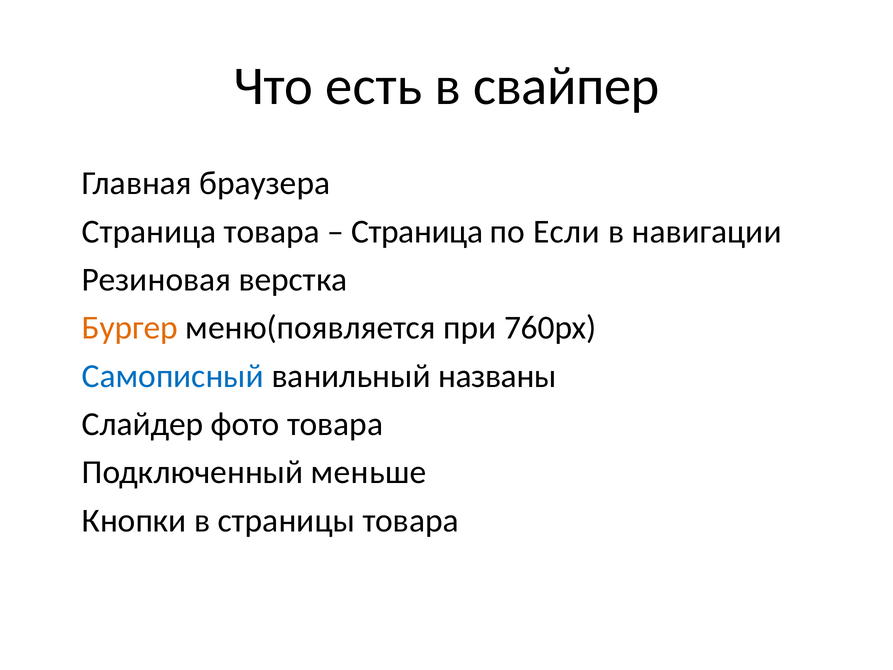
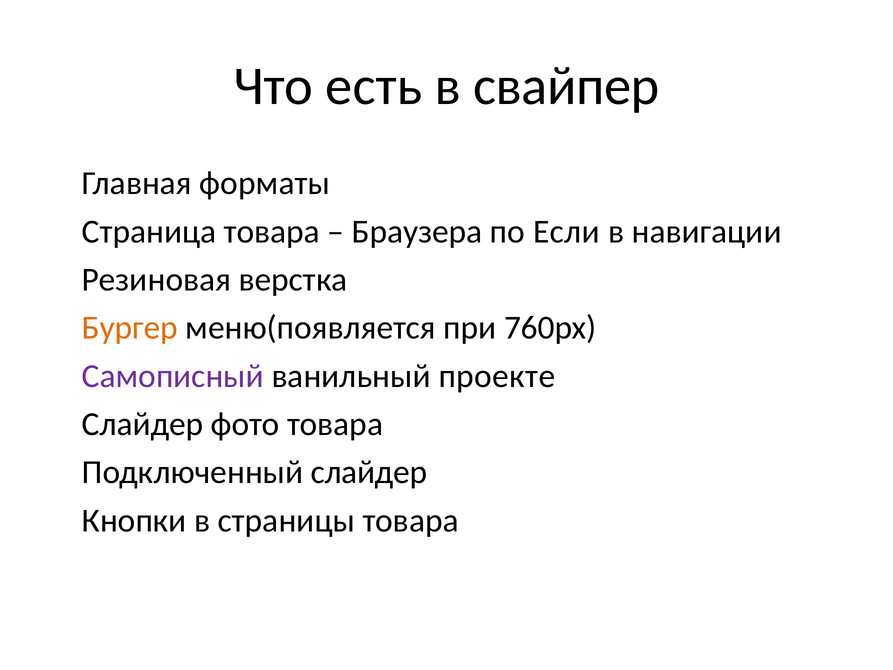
браузера: браузера -> форматы (265, 183)
Страница: Страница -> Браузера (417, 231)
Самописный colour: blue -> purple (173, 376)
названы: названы -> проекте (497, 376)
Подключенный меньше: меньше -> слайдер (369, 472)
